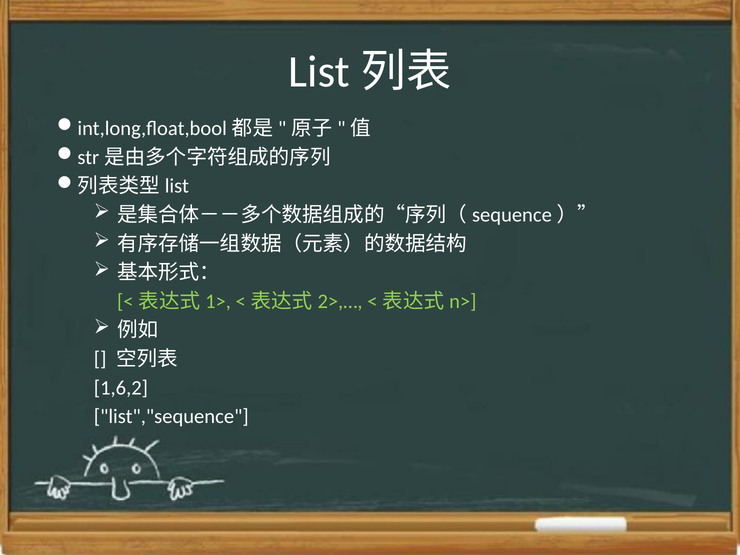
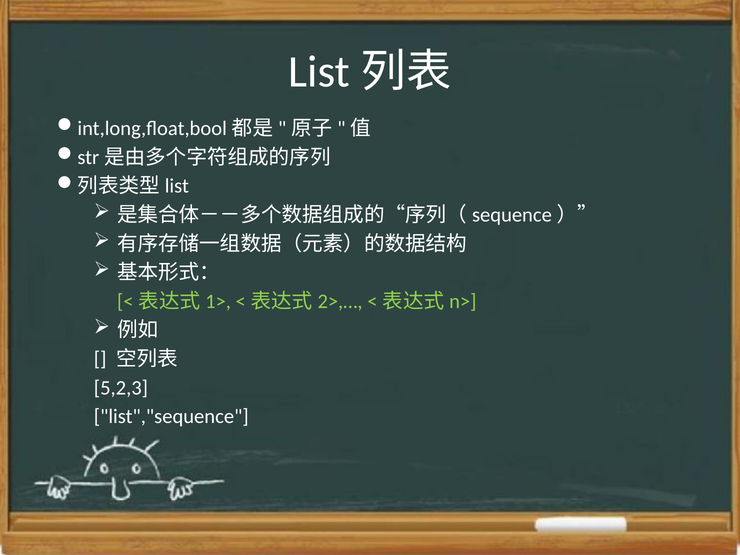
1,6,2: 1,6,2 -> 5,2,3 (121, 388)
